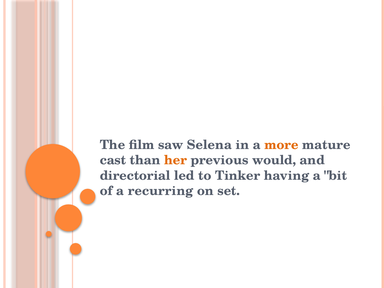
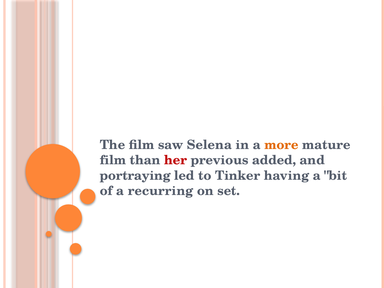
cast: cast -> film (113, 160)
her colour: orange -> red (176, 160)
would: would -> added (274, 160)
directorial: directorial -> portraying (135, 176)
